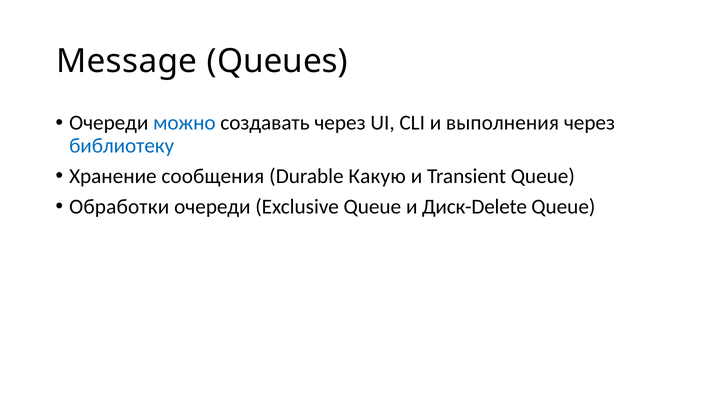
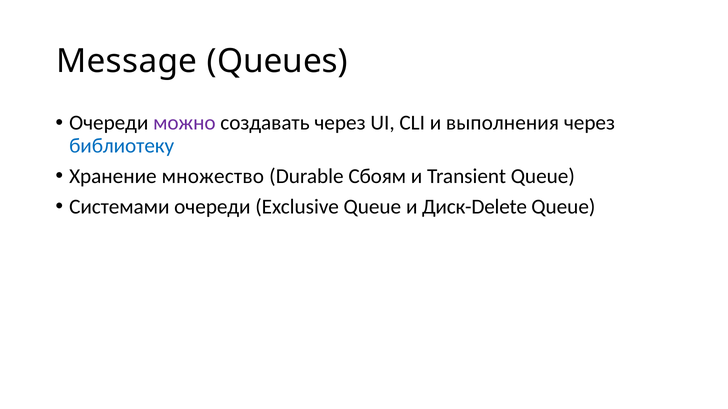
можно colour: blue -> purple (184, 123)
сообщения: сообщения -> множество (213, 177)
Какую: Какую -> Сбоям (377, 177)
Обработки: Обработки -> Системами (119, 207)
